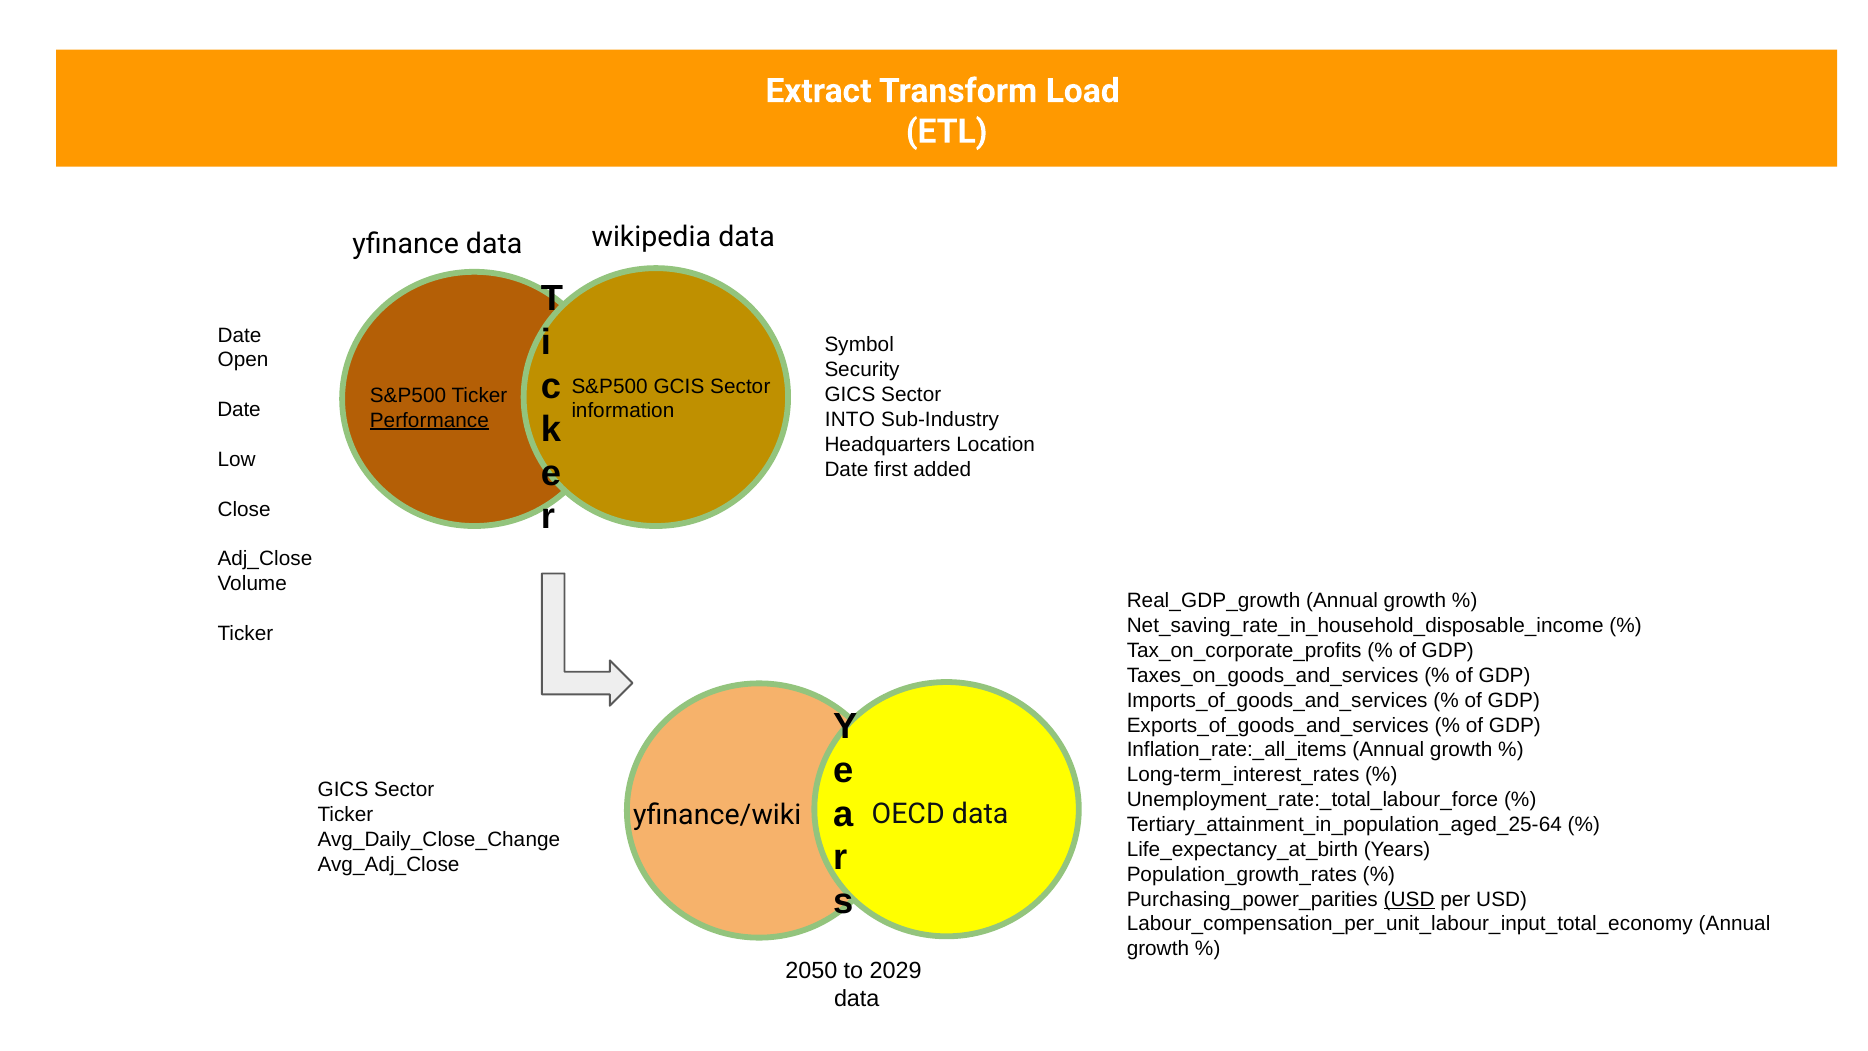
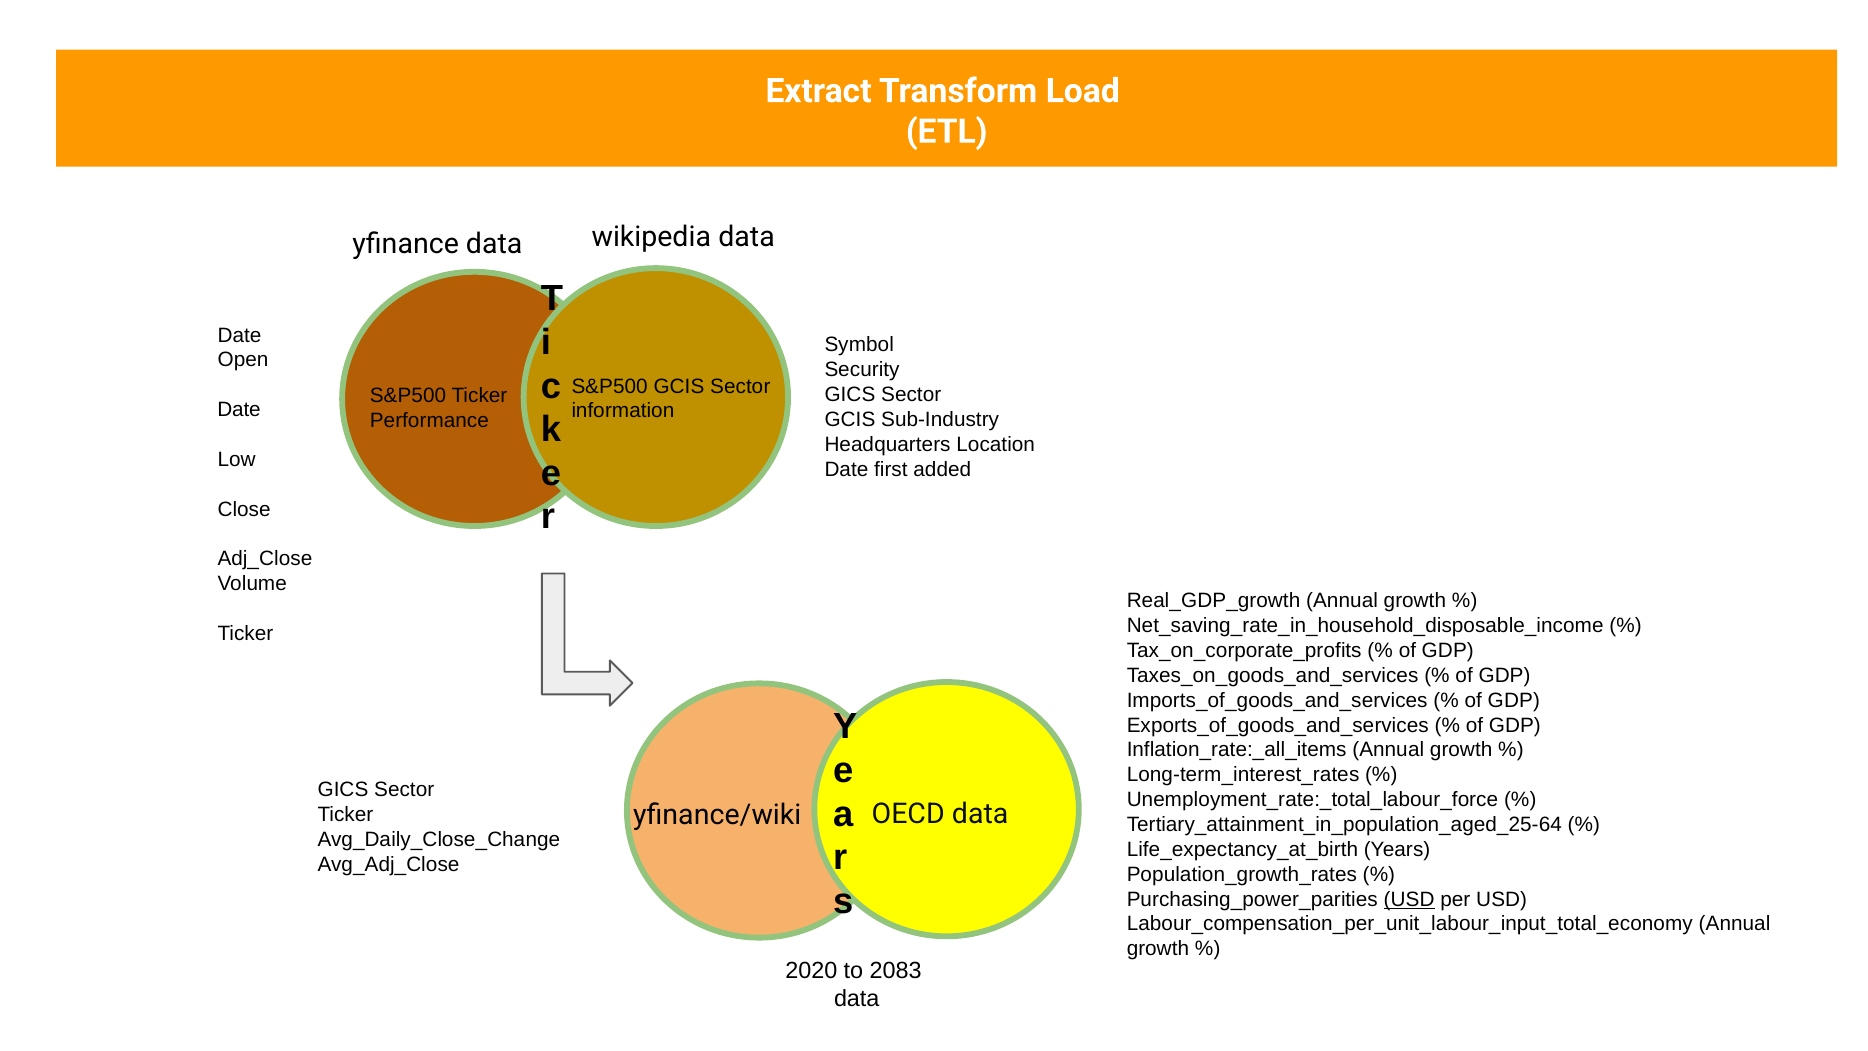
INTO: INTO -> GCIS (850, 420)
Performance underline: present -> none (429, 420)
2050: 2050 -> 2020 (811, 970)
2029: 2029 -> 2083 (896, 970)
